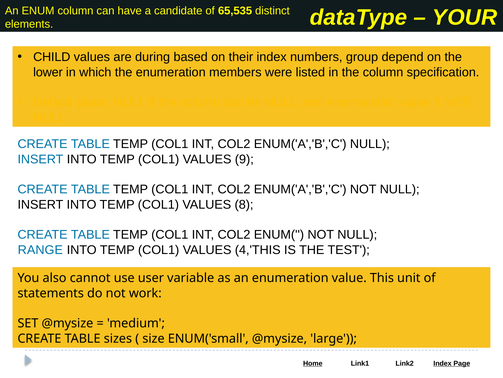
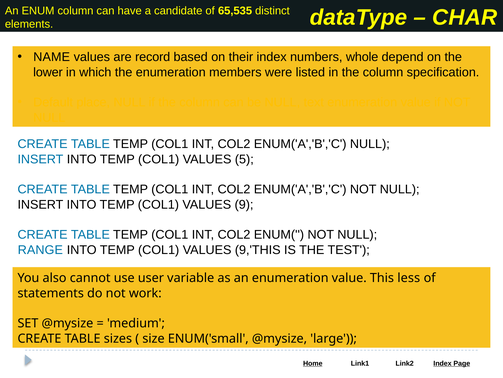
YOUR: YOUR -> CHAR (465, 17)
CHILD: CHILD -> NAME (52, 57)
during: during -> record (153, 57)
group: group -> whole (362, 57)
9: 9 -> 5 (244, 159)
8: 8 -> 9 (244, 204)
4,'THIS: 4,'THIS -> 9,'THIS (258, 249)
unit: unit -> less (409, 278)
